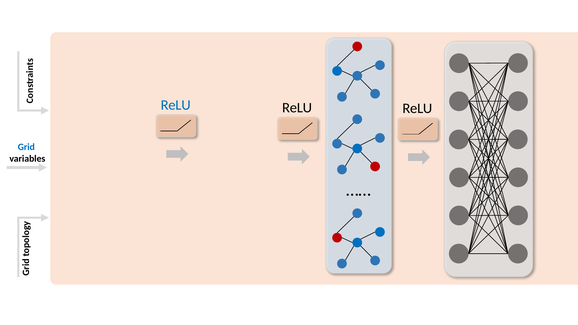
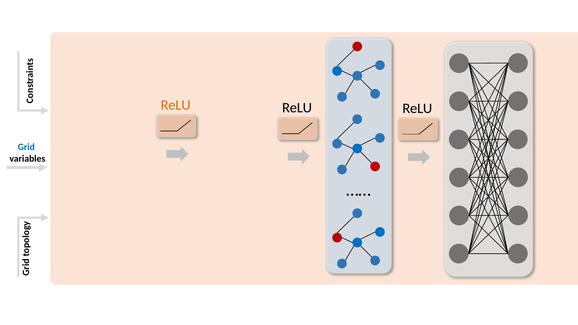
ReLU colour: blue -> orange (176, 105)
